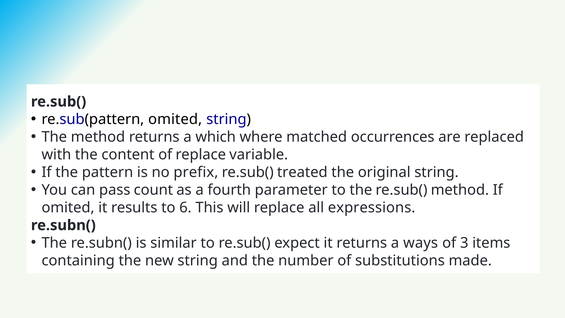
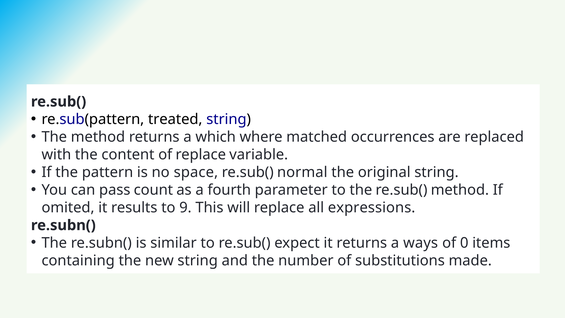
re.sub(pattern omited: omited -> treated (175, 119)
prefix: prefix -> space (196, 172)
treated: treated -> normal (302, 172)
6: 6 -> 9 (185, 208)
3: 3 -> 0 (464, 243)
